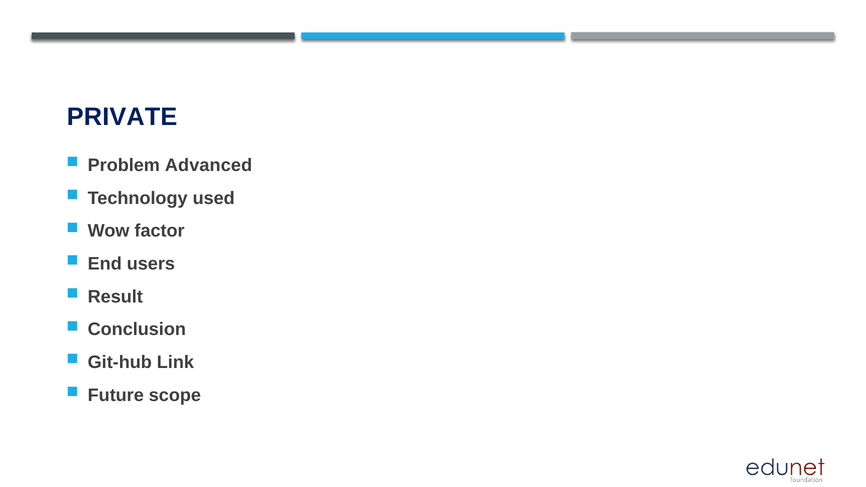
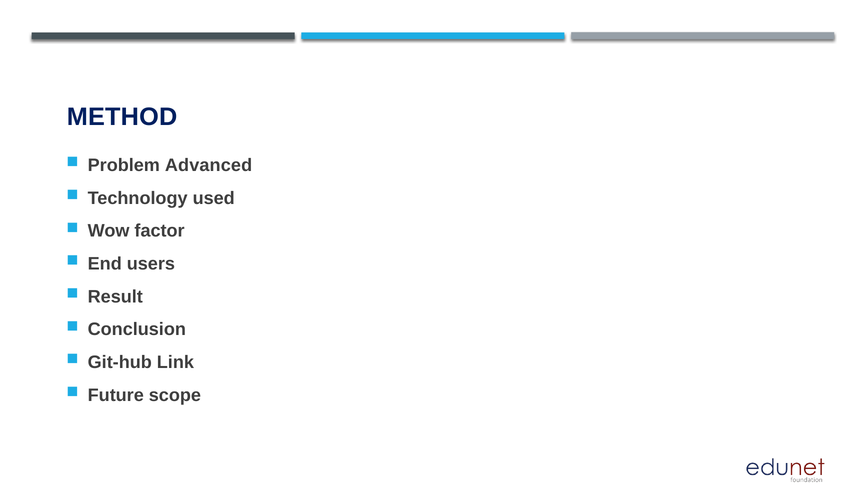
PRIVATE: PRIVATE -> METHOD (122, 117)
